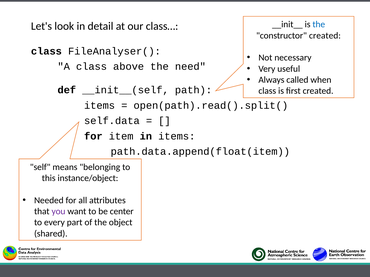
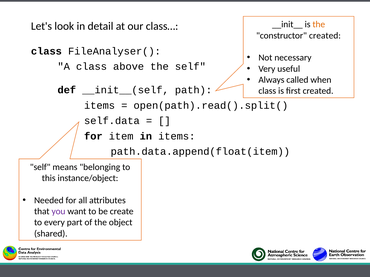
the colour: blue -> orange (319, 24)
the need: need -> self (190, 67)
center: center -> create (122, 212)
